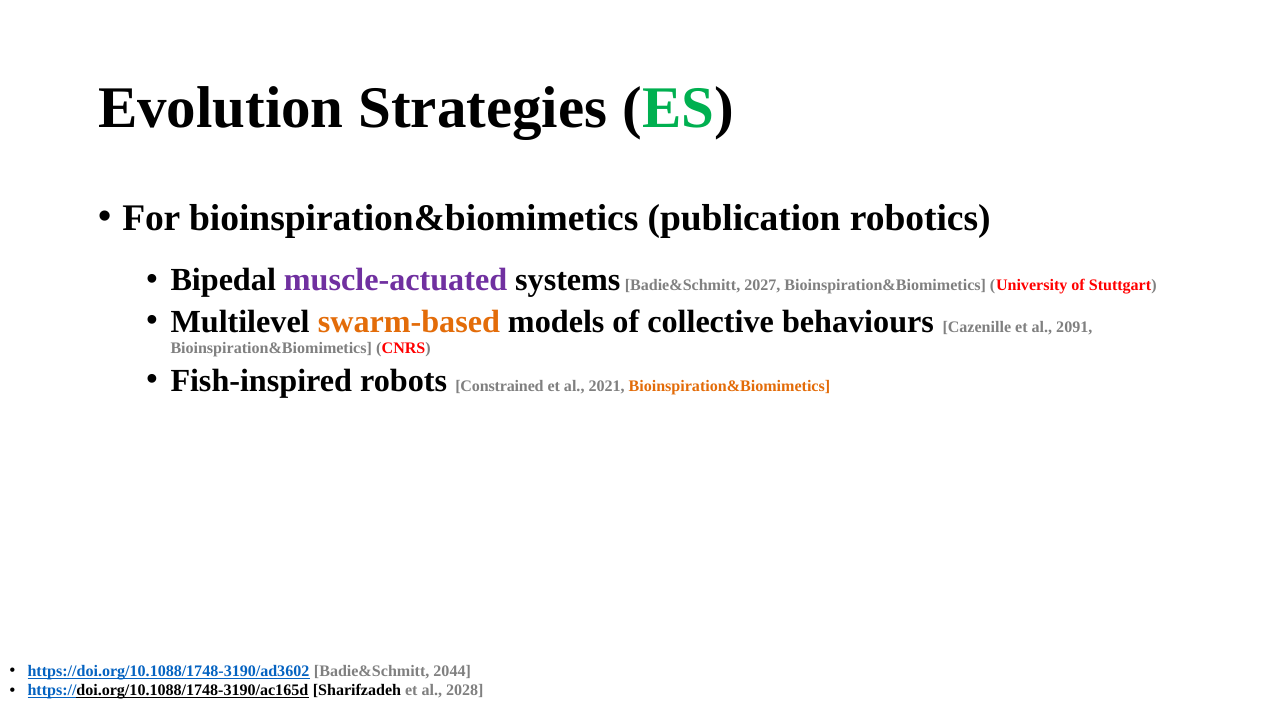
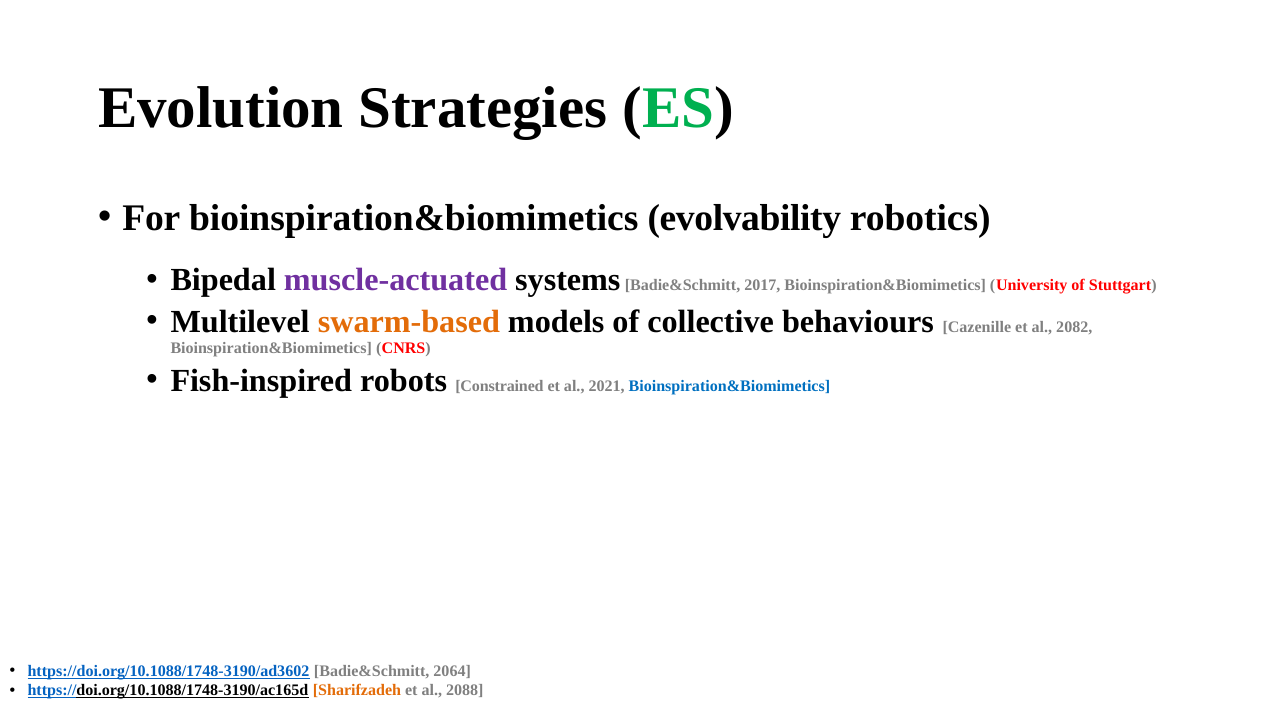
publication: publication -> evolvability (744, 218)
2027: 2027 -> 2017 (762, 286)
2091: 2091 -> 2082 (1074, 327)
Bioinspiration&Biomimetics colour: orange -> blue (729, 386)
2044: 2044 -> 2064 (452, 671)
Sharifzadeh colour: black -> orange (357, 691)
2028: 2028 -> 2088 (465, 691)
